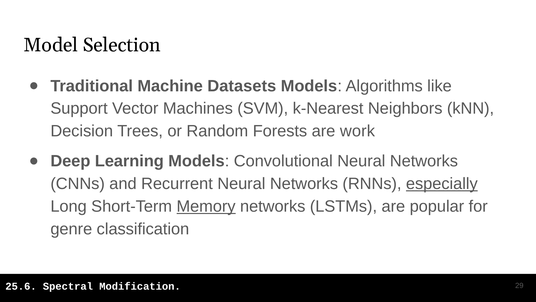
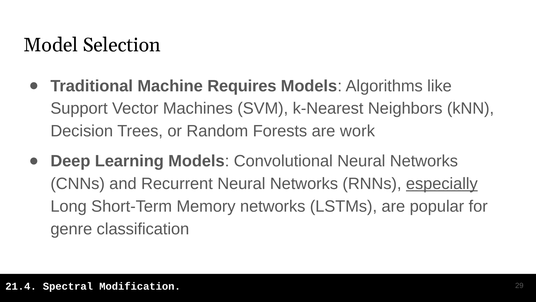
Datasets: Datasets -> Requires (242, 86)
Memory underline: present -> none (206, 206)
25.6: 25.6 -> 21.4 (21, 286)
